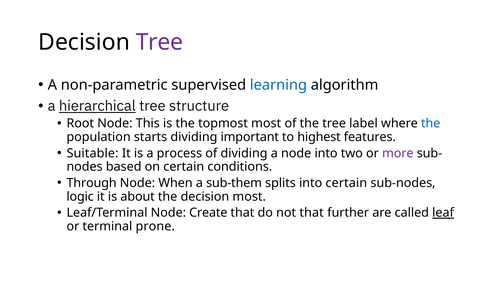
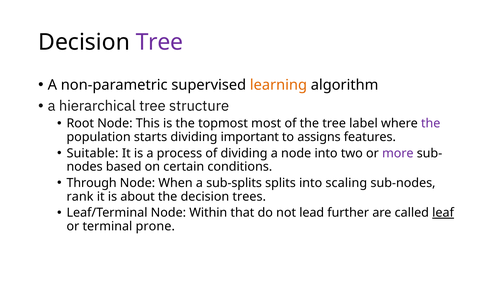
learning colour: blue -> orange (278, 85)
hierarchical underline: present -> none (97, 106)
the colour: blue -> purple (431, 123)
highest: highest -> assigns (319, 137)
sub-them: sub-them -> sub-splits (234, 183)
into certain: certain -> scaling (346, 183)
logic: logic -> rank (80, 196)
decision most: most -> trees (249, 196)
Create: Create -> Within (208, 212)
not that: that -> lead (312, 212)
